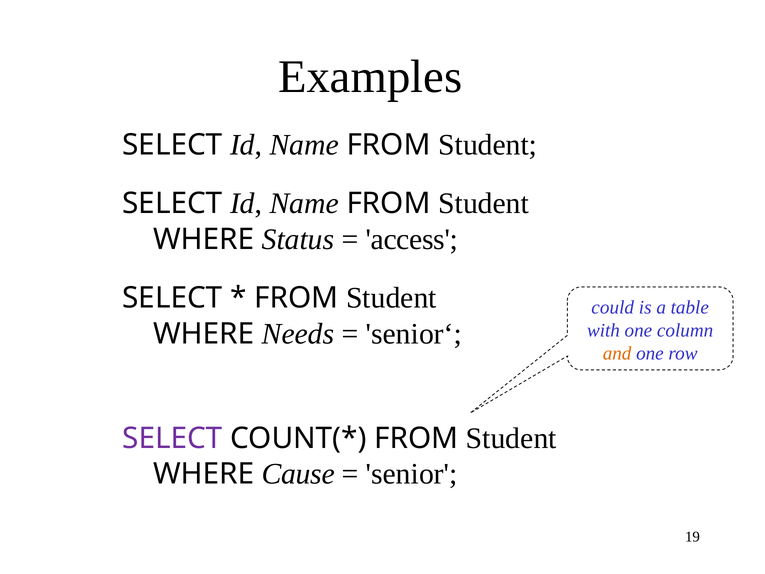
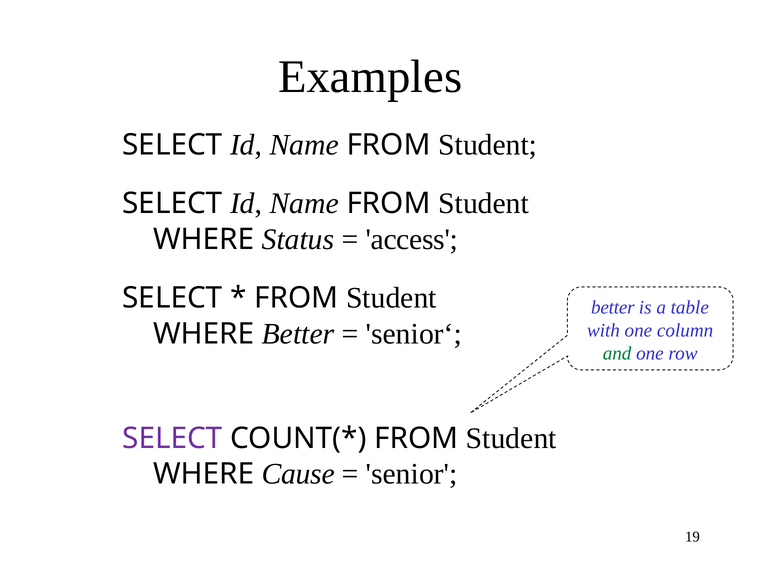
could: could -> better (613, 307)
WHERE Needs: Needs -> Better (298, 334)
and colour: orange -> green (617, 353)
